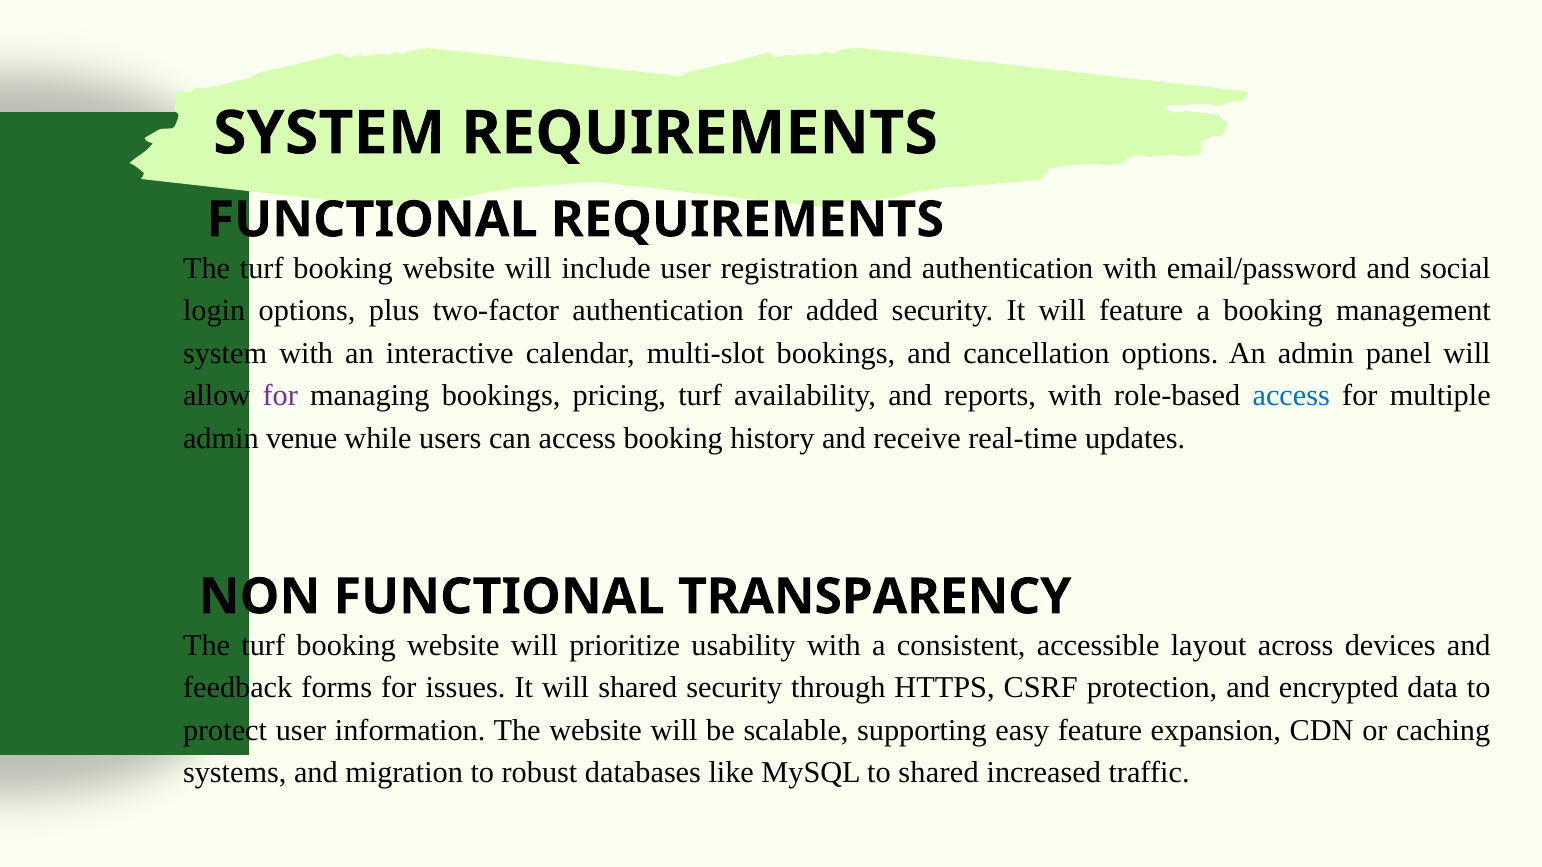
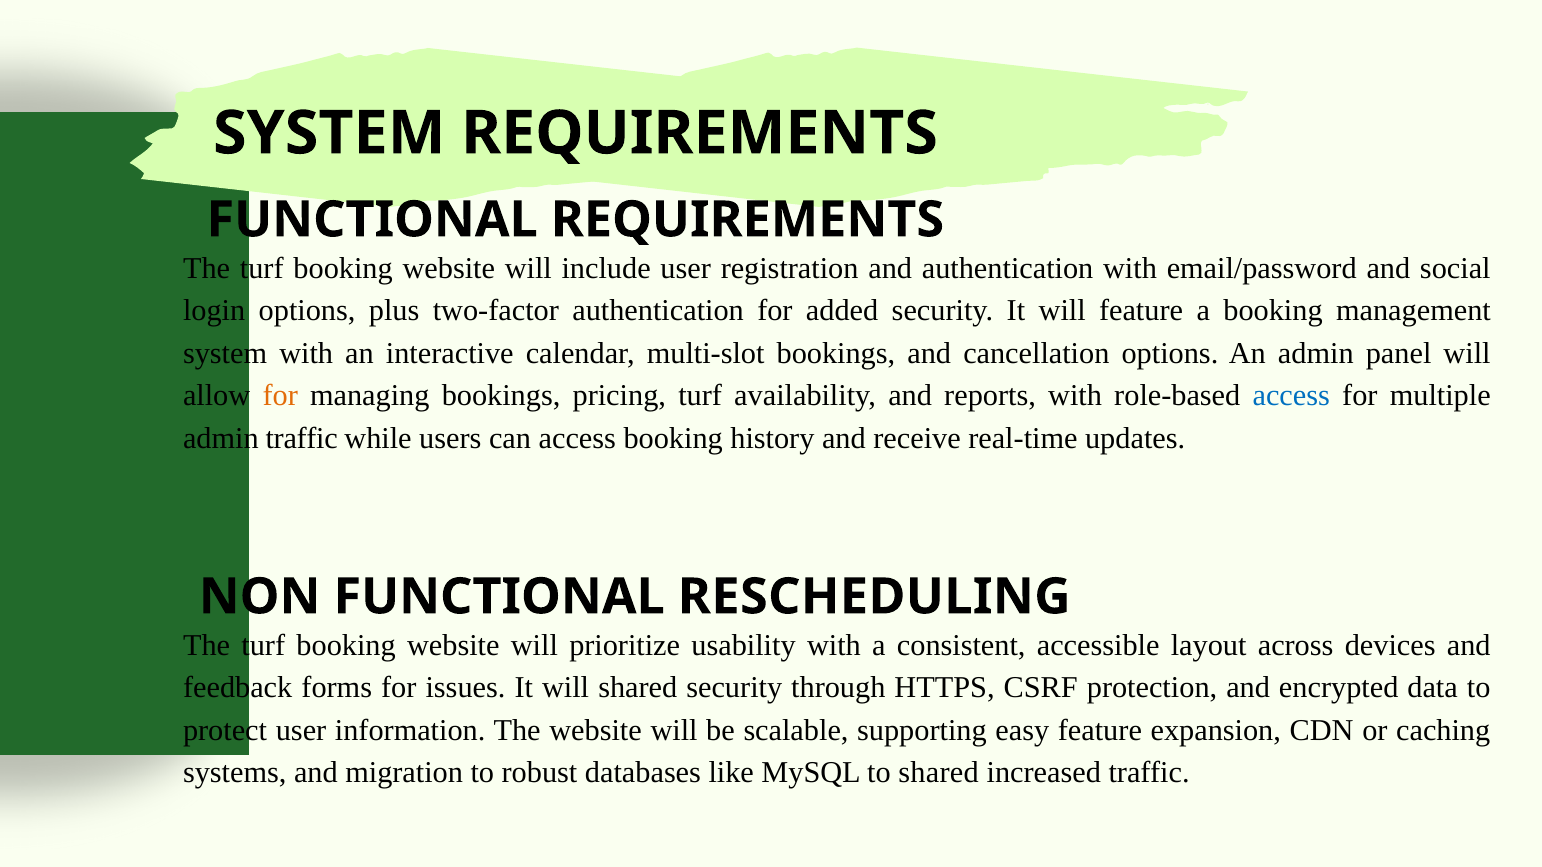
for colour: purple -> orange (280, 396)
admin venue: venue -> traffic (302, 438)
TRANSPARENCY: TRANSPARENCY -> RESCHEDULING (874, 597)
